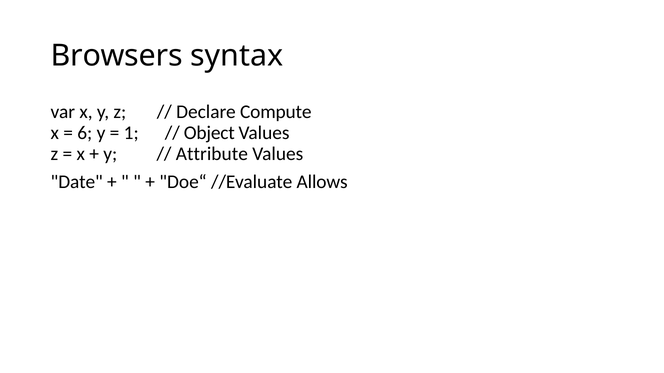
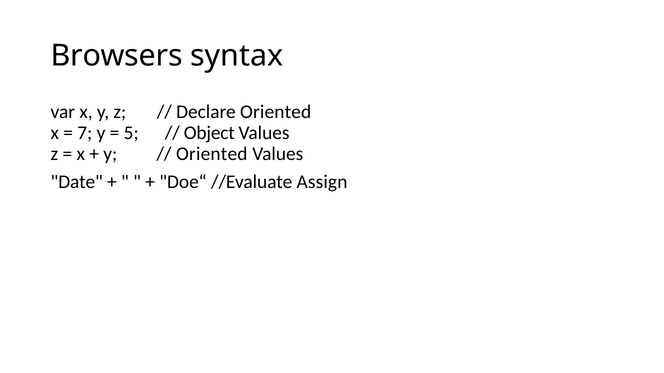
Declare Compute: Compute -> Oriented (276, 112)
6: 6 -> 7 (85, 133)
1: 1 -> 5 (131, 133)
Attribute: Attribute -> Oriented (212, 154)
Allows: Allows -> Assign (322, 182)
